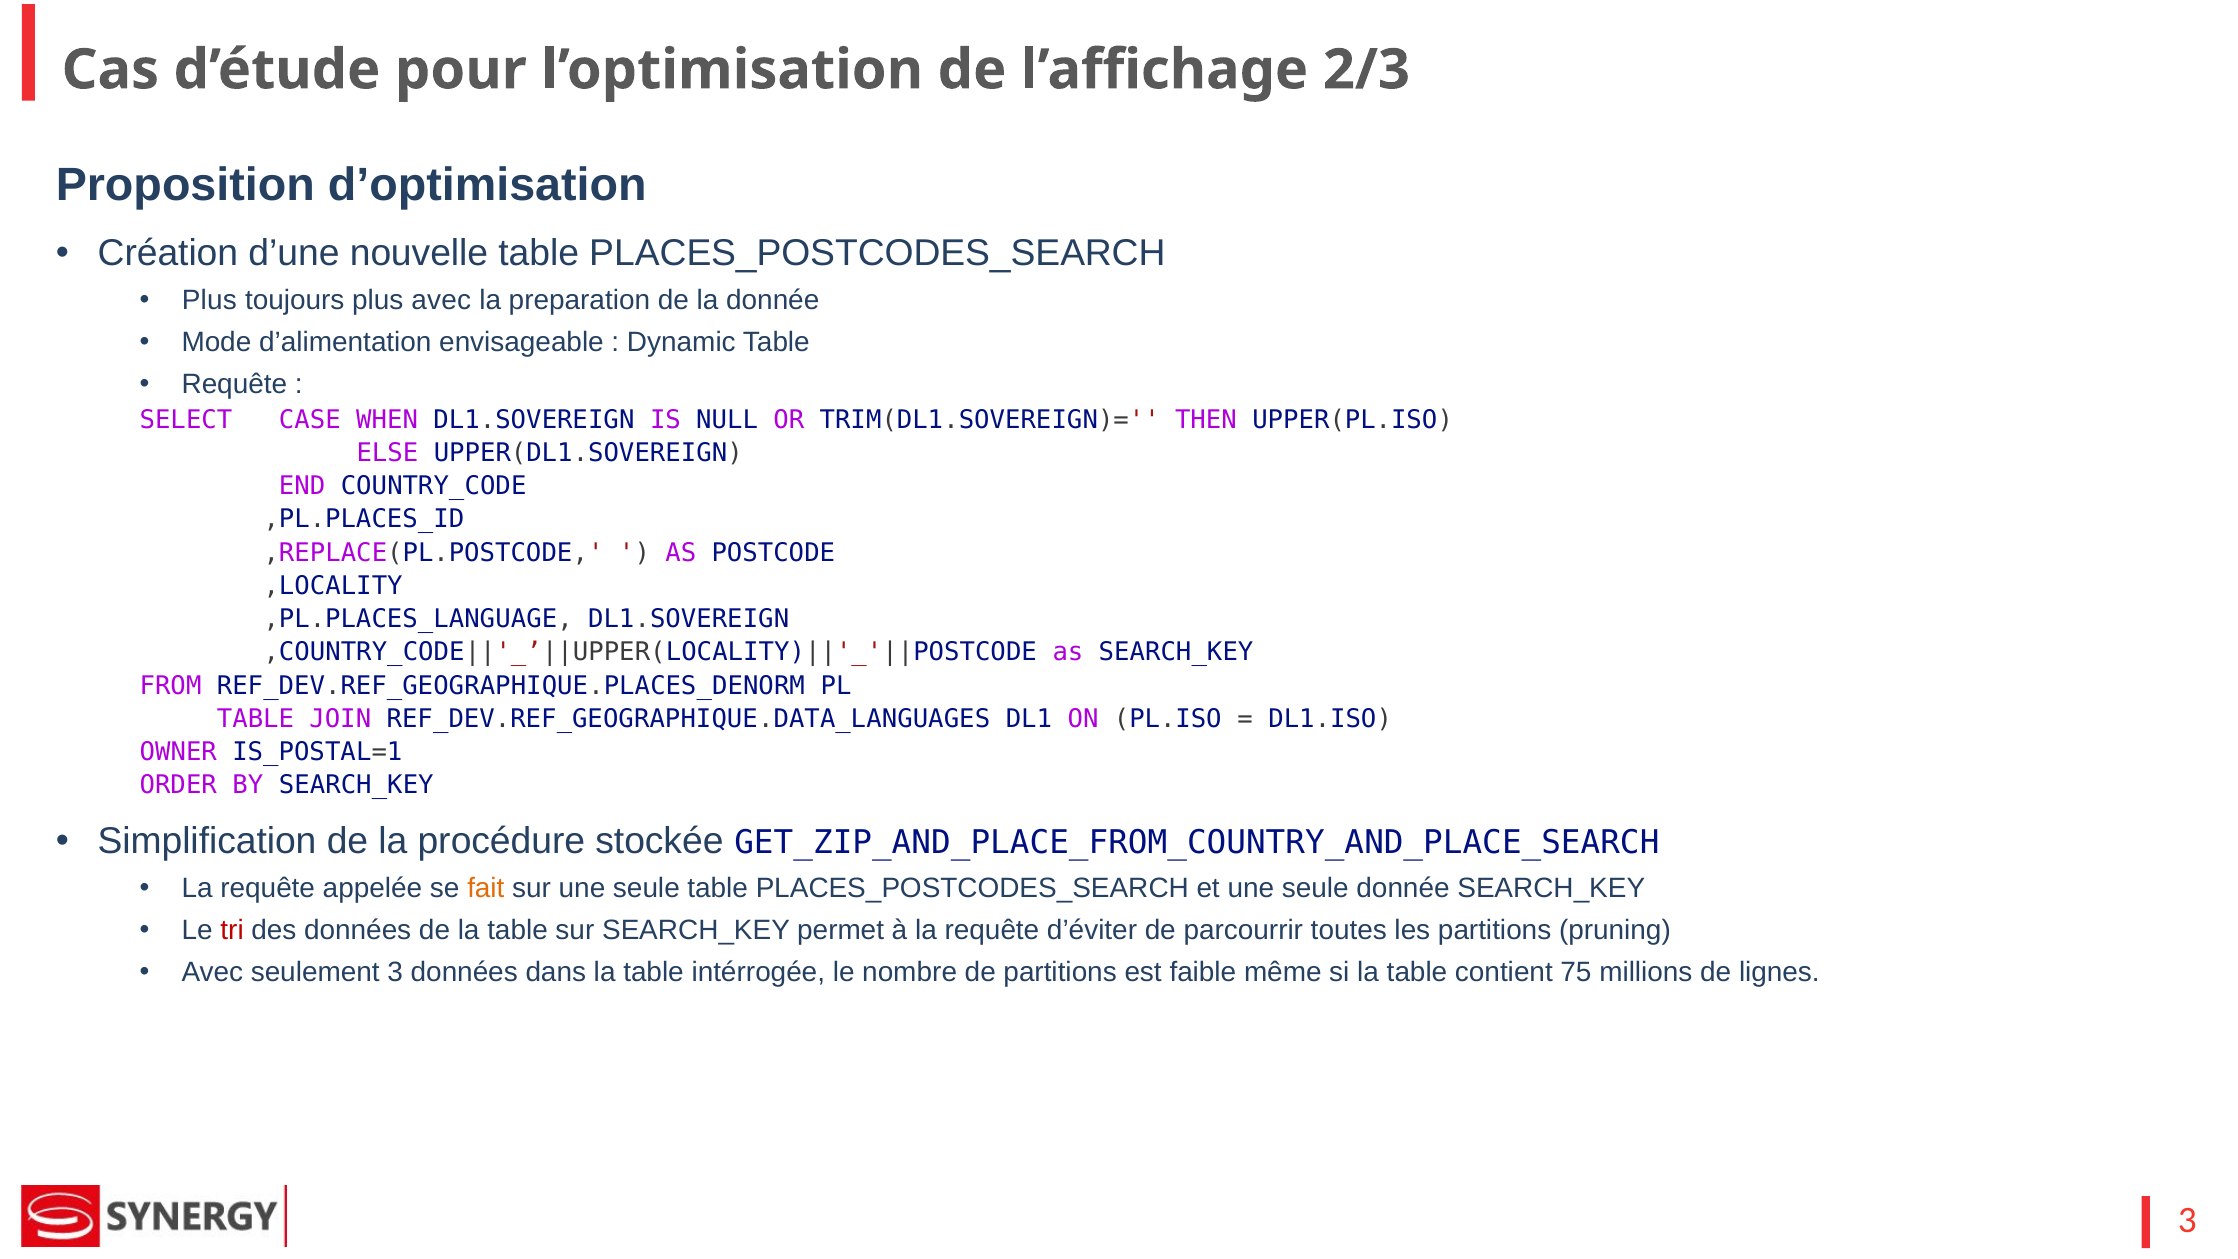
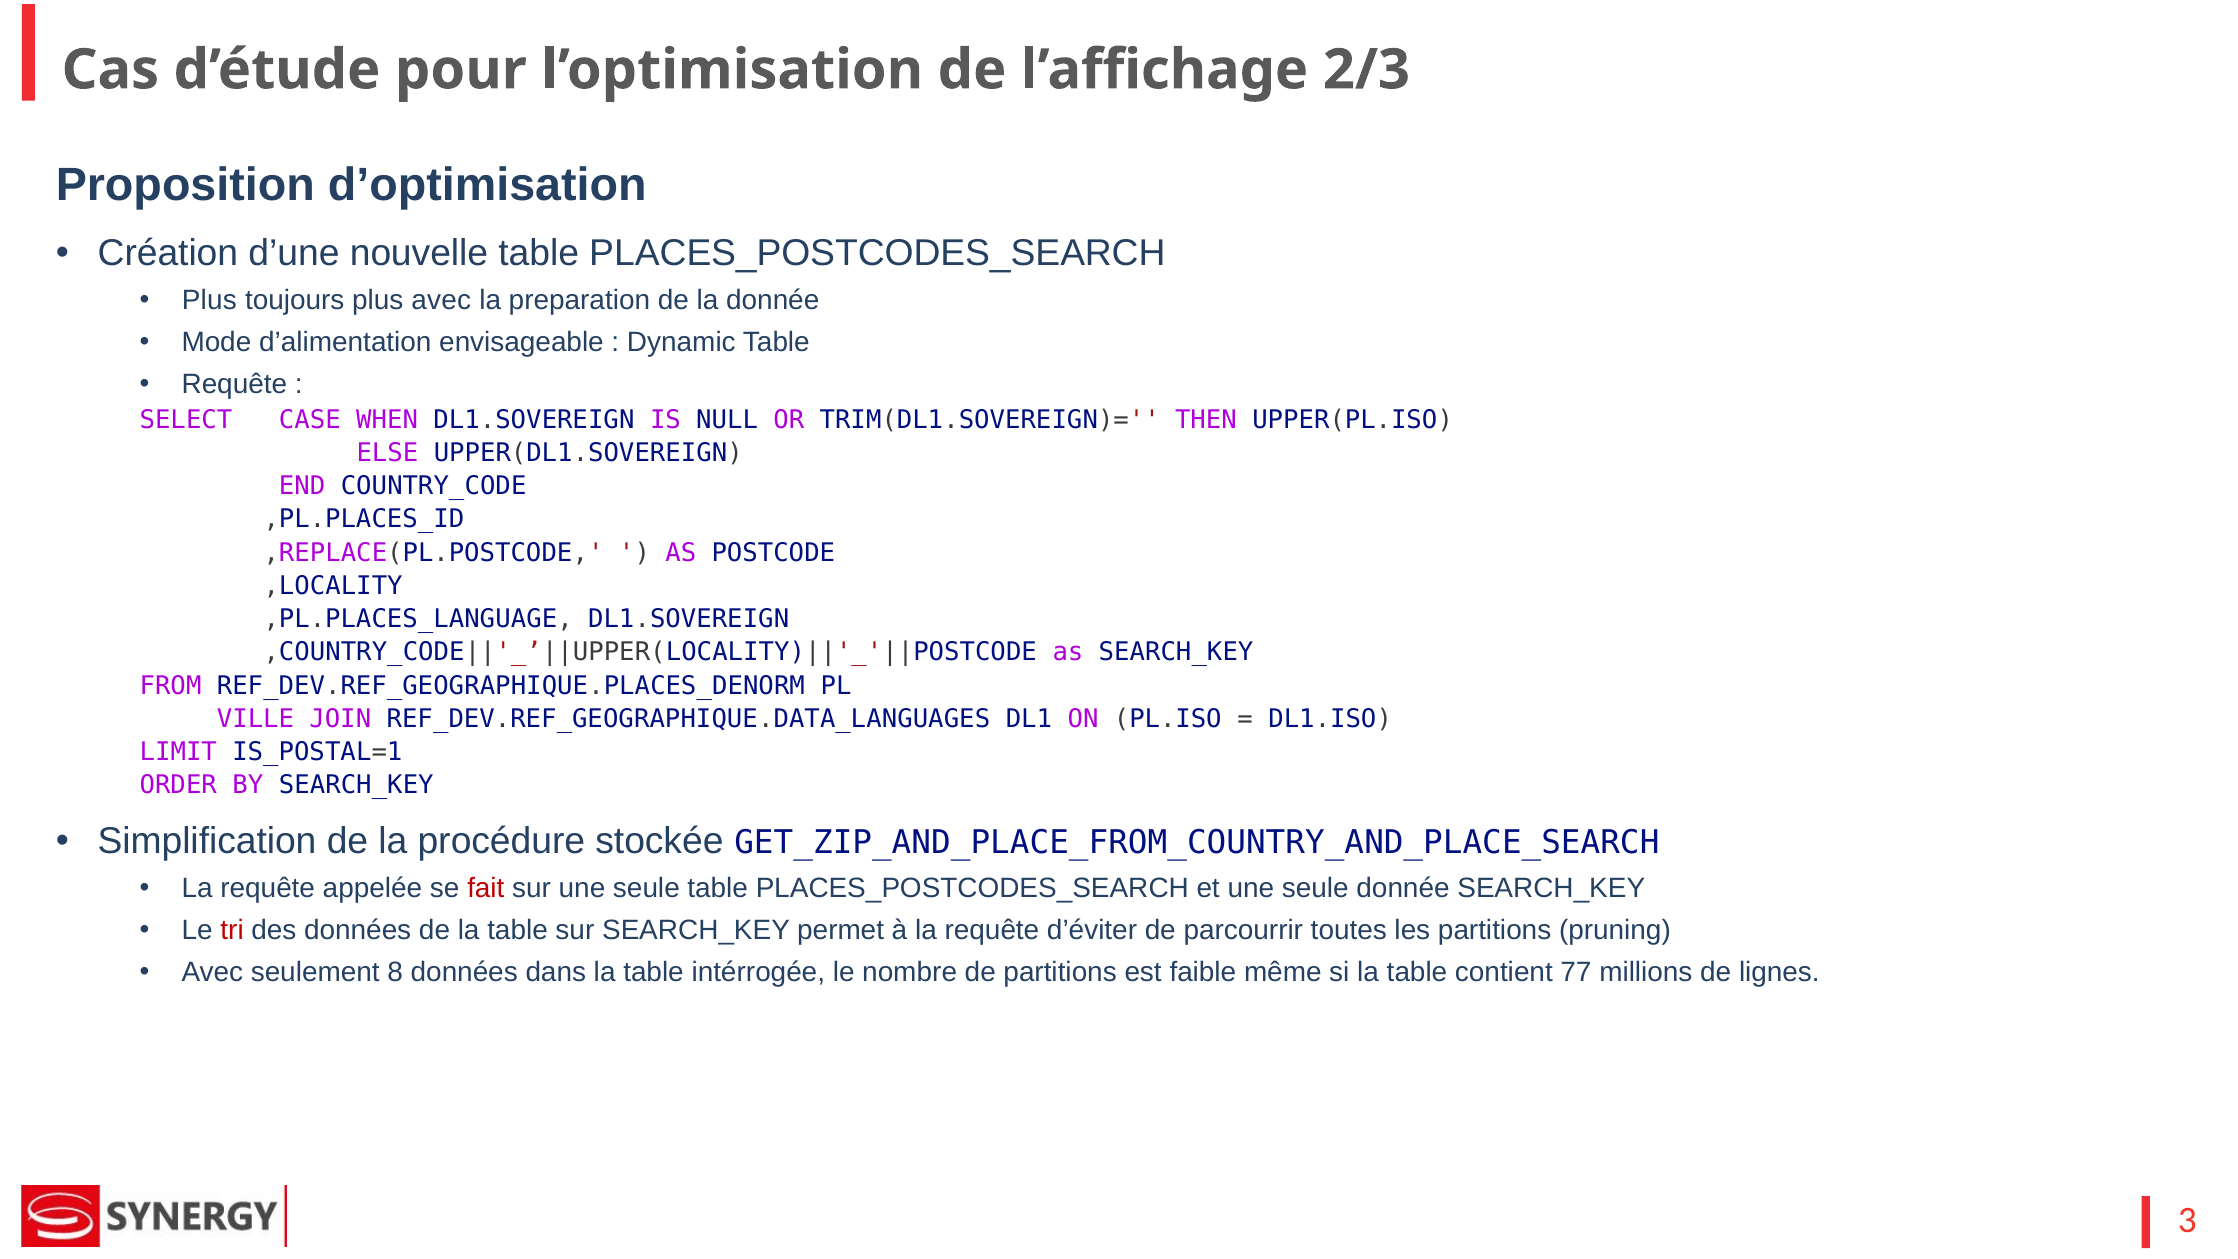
TABLE: TABLE -> VILLE (255, 719)
OWNER: OWNER -> LIMIT (178, 752)
fait colour: orange -> red (486, 888)
seulement 3: 3 -> 8 (395, 972)
75: 75 -> 77 (1576, 972)
